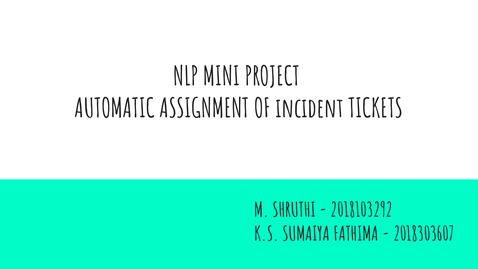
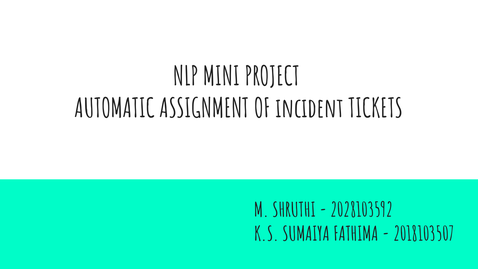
2018103292: 2018103292 -> 2028103592 (362, 210)
2018303607: 2018303607 -> 2018103507 (424, 234)
